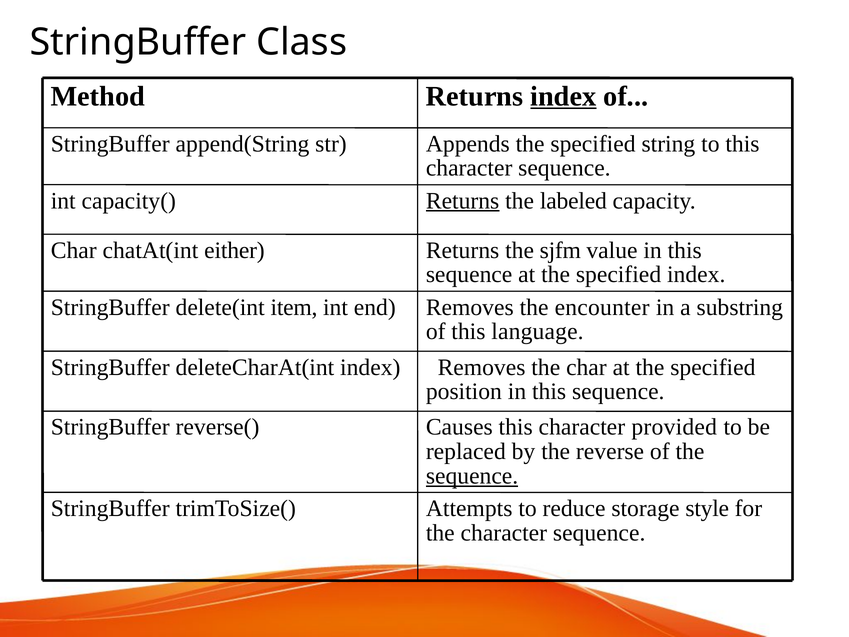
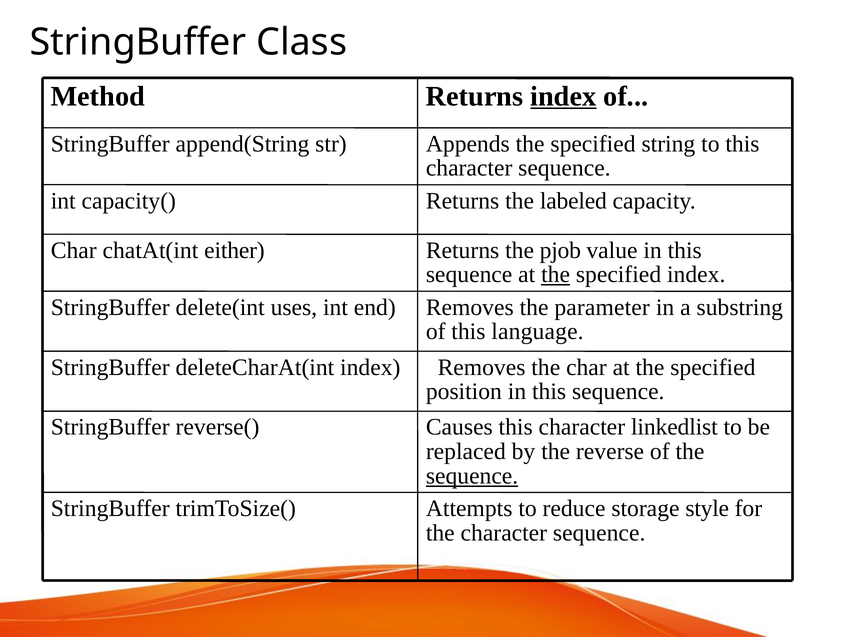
Returns underline: present -> none (463, 201)
sjfm: sjfm -> pjob (560, 250)
the underline: none -> present (556, 275)
item: item -> uses (294, 307)
encounter: encounter -> parameter (602, 307)
provided: provided -> linkedlist (674, 427)
